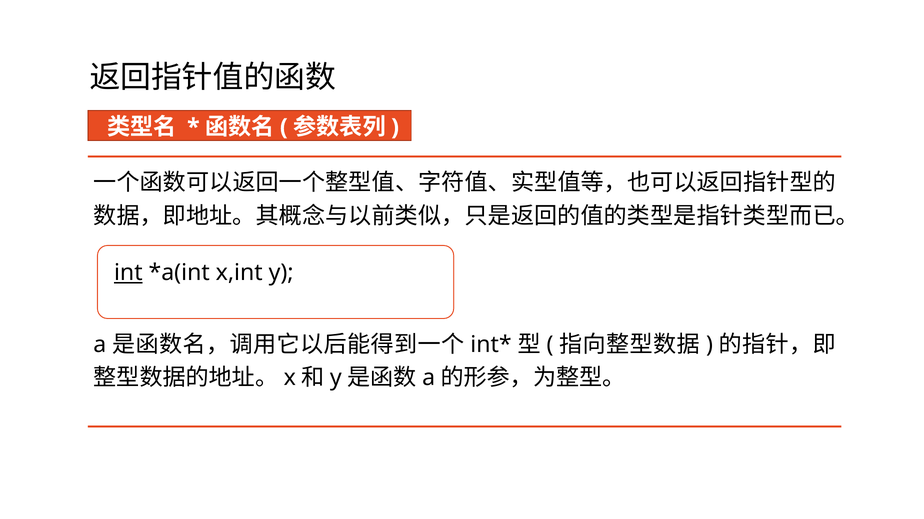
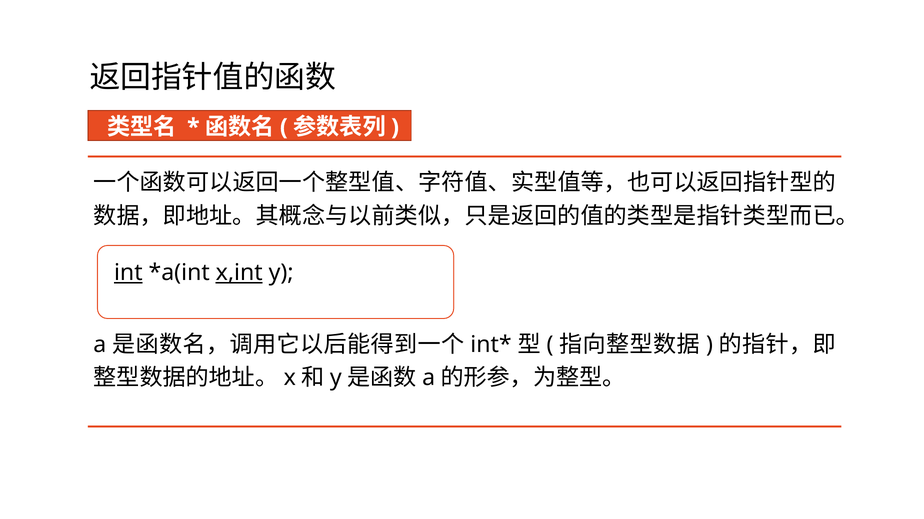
x,int underline: none -> present (239, 273)
